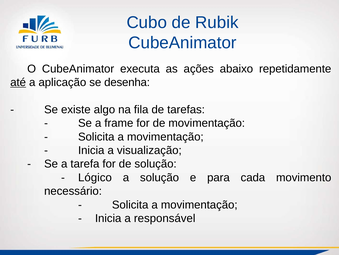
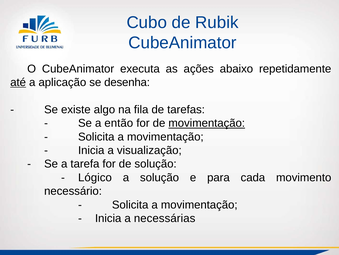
frame: frame -> então (119, 123)
movimentação underline: none -> present (207, 123)
responsável: responsável -> necessárias (165, 218)
